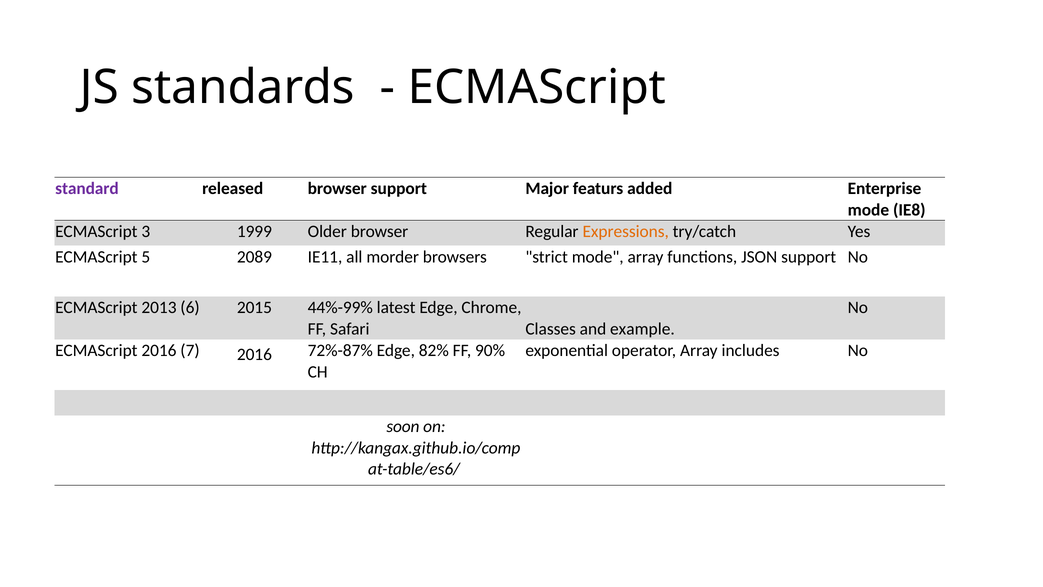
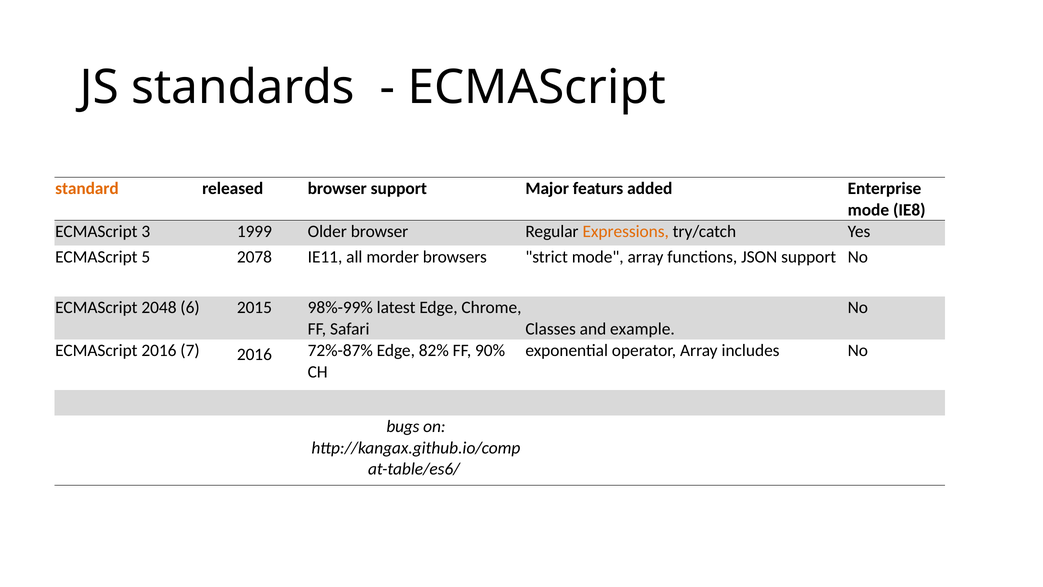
standard colour: purple -> orange (87, 189)
2089: 2089 -> 2078 (254, 257)
2013: 2013 -> 2048 (159, 307)
44%-99%: 44%-99% -> 98%-99% (340, 307)
soon: soon -> bugs (403, 426)
